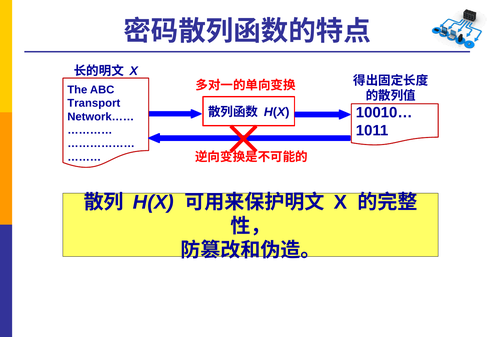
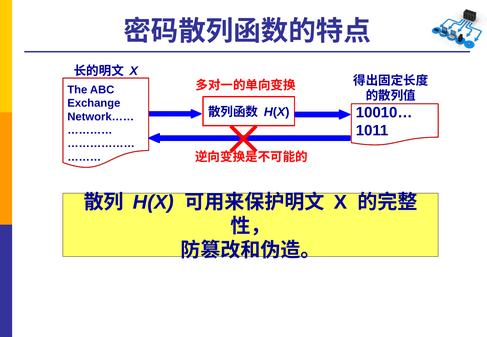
Transport: Transport -> Exchange (94, 103)
